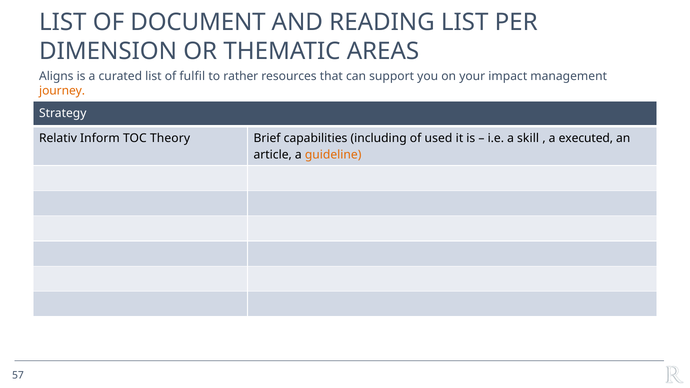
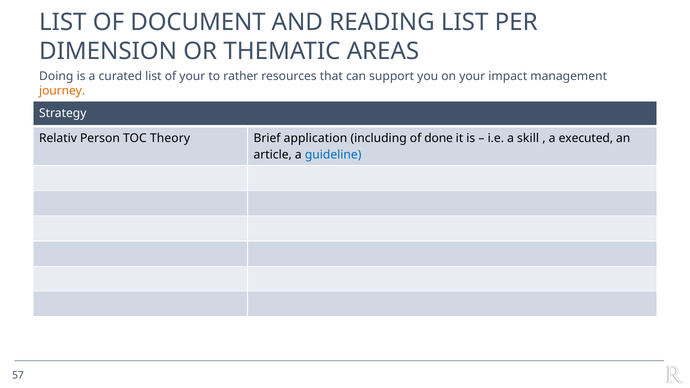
Aligns: Aligns -> Doing (56, 77)
of fulfil: fulfil -> your (192, 77)
Inform: Inform -> Person (100, 138)
capabilities: capabilities -> application (316, 138)
used: used -> done (439, 138)
guideline colour: orange -> blue (333, 155)
